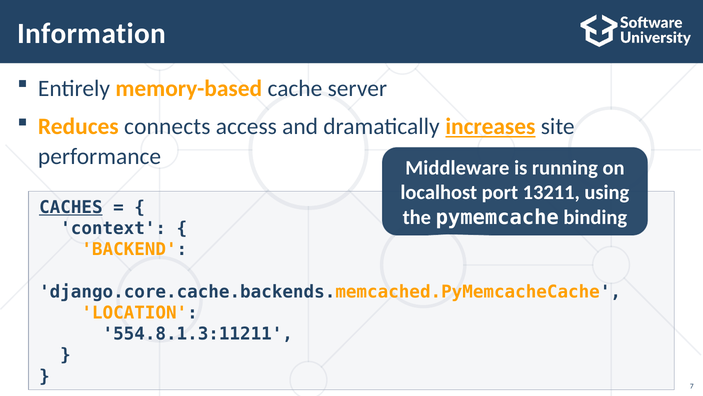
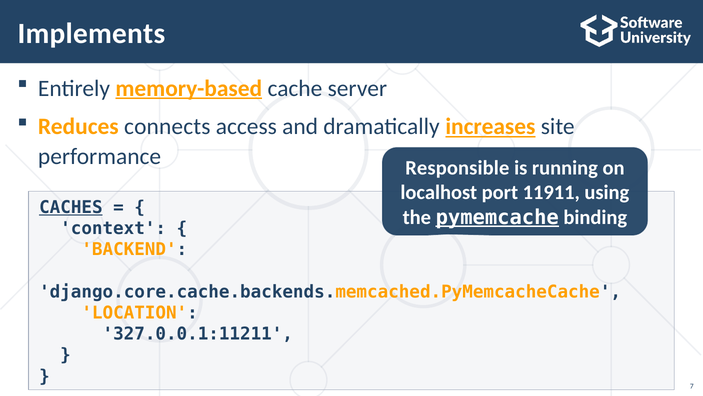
Information: Information -> Implements (92, 33)
memory-based underline: none -> present (189, 88)
Middleware: Middleware -> Responsible (457, 168)
13211: 13211 -> 11911 (551, 192)
pymemcache underline: none -> present (497, 217)
554.8.1.3:11211: 554.8.1.3:11211 -> 327.0.0.1:11211 (198, 334)
